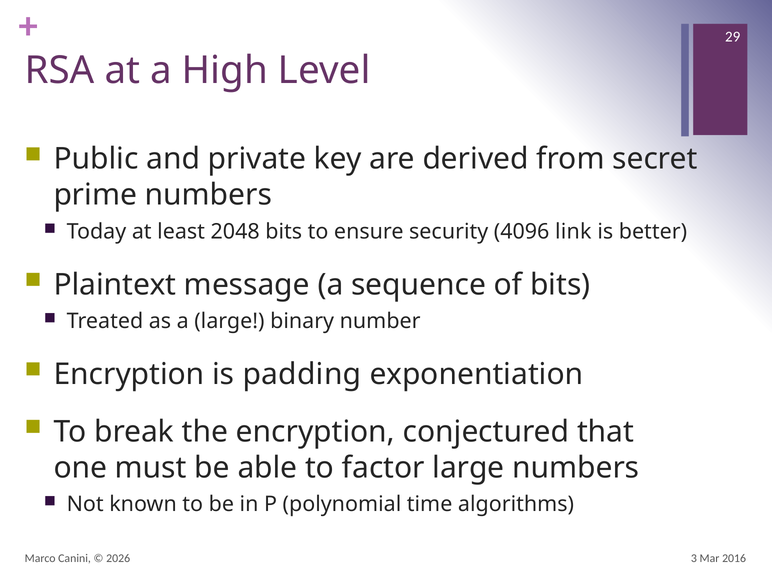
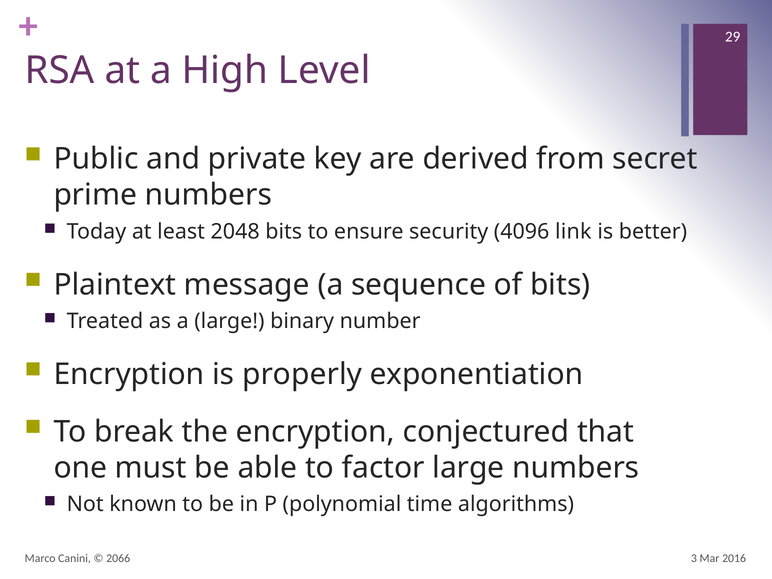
padding: padding -> properly (302, 374)
2026: 2026 -> 2066 (118, 558)
